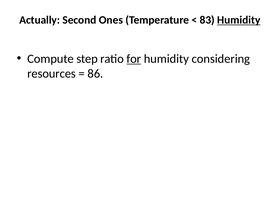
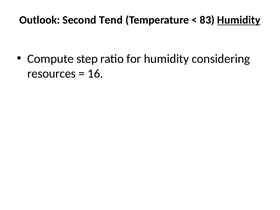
Actually: Actually -> Outlook (40, 20)
Ones: Ones -> Tend (111, 20)
for underline: present -> none (134, 59)
86: 86 -> 16 (95, 74)
